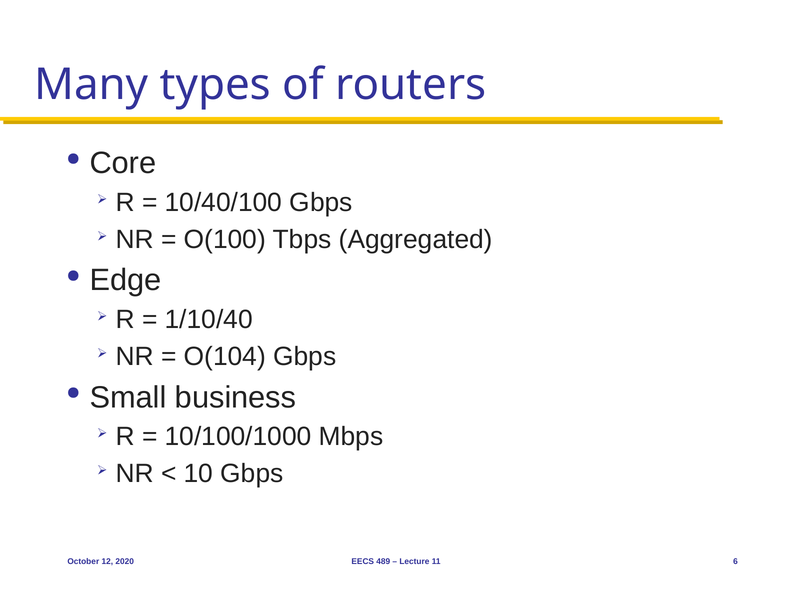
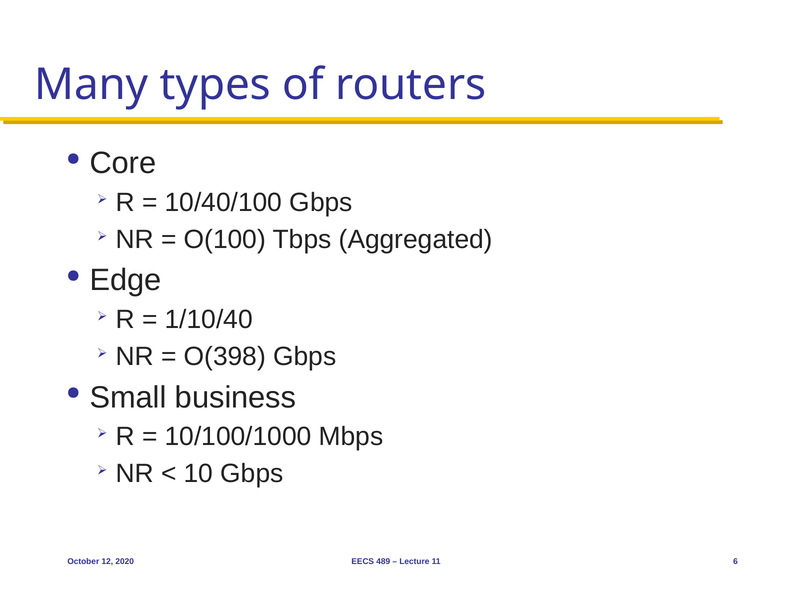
O(104: O(104 -> O(398 (225, 357)
